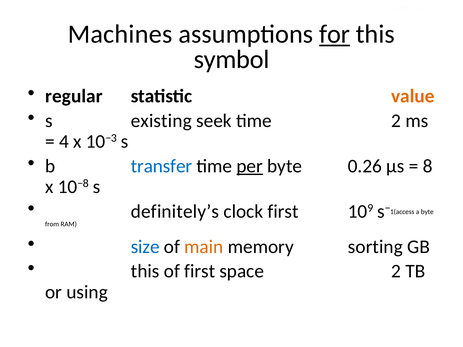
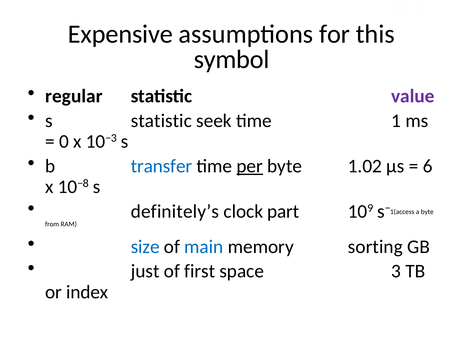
Machines: Machines -> Expensive (120, 34)
for underline: present -> none (335, 34)
value colour: orange -> purple (413, 96)
s existing: existing -> statistic (161, 121)
time 2: 2 -> 1 (396, 121)
4: 4 -> 0 (64, 142)
0.26: 0.26 -> 1.02 (365, 166)
8: 8 -> 6 (428, 166)
clock first: first -> part (283, 212)
main colour: orange -> blue (204, 247)
this: this -> just (145, 271)
space 2: 2 -> 3 (396, 271)
using: using -> index (87, 292)
